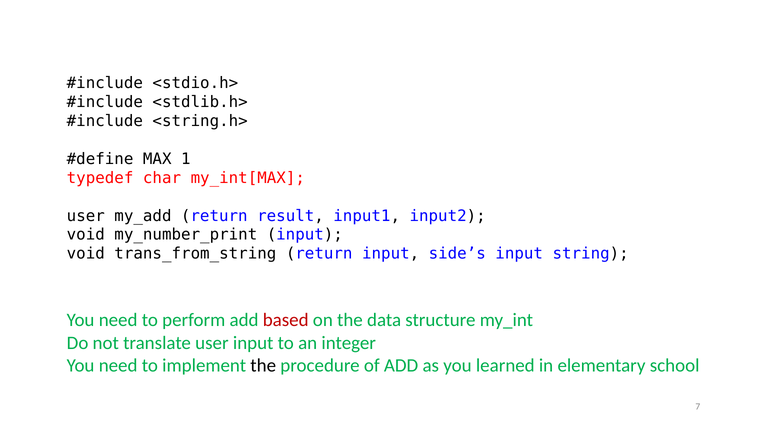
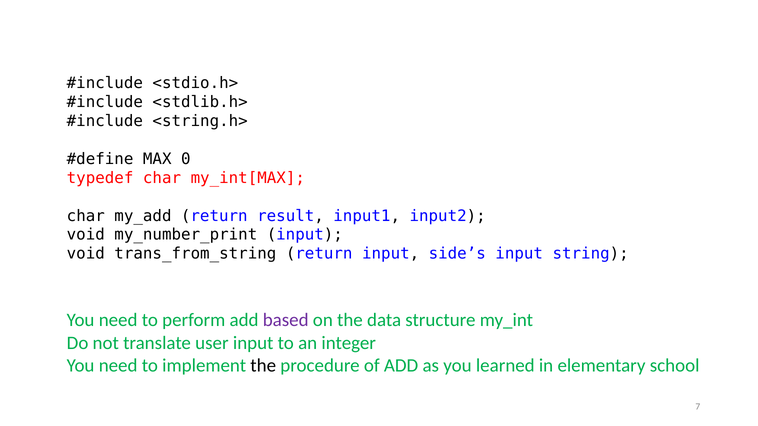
1: 1 -> 0 (186, 159)
user: user -> char (86, 216)
based colour: red -> purple (286, 320)
